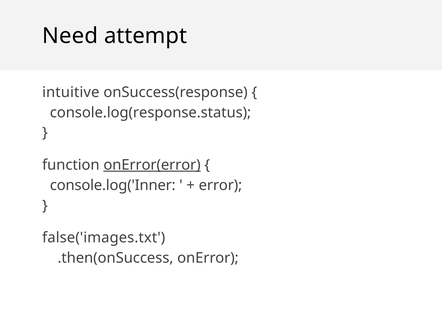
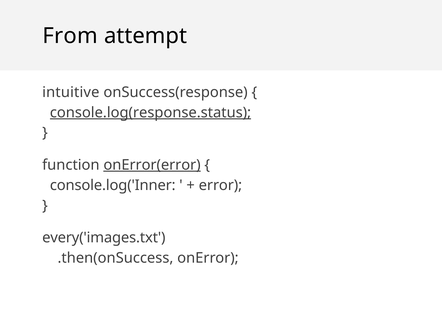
Need: Need -> From (70, 36)
console.log(response.status underline: none -> present (150, 113)
false('images.txt: false('images.txt -> every('images.txt (104, 238)
